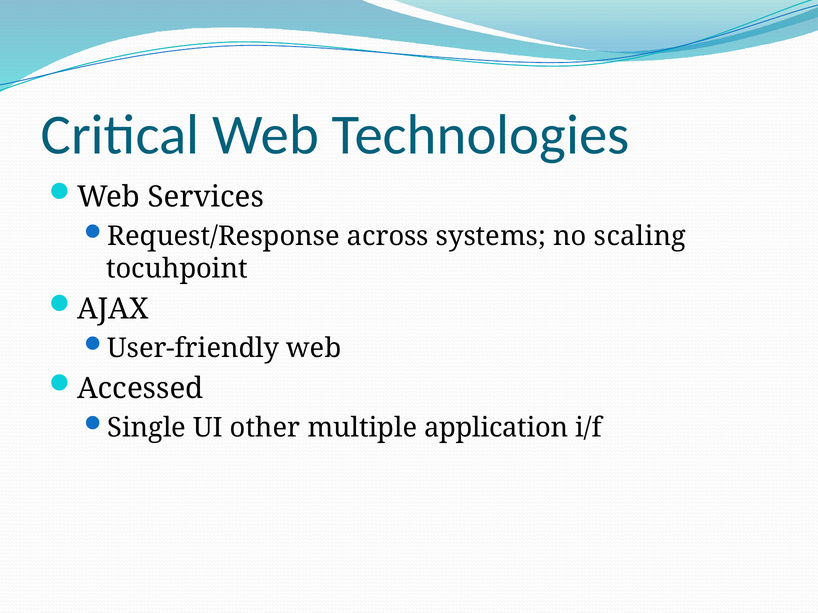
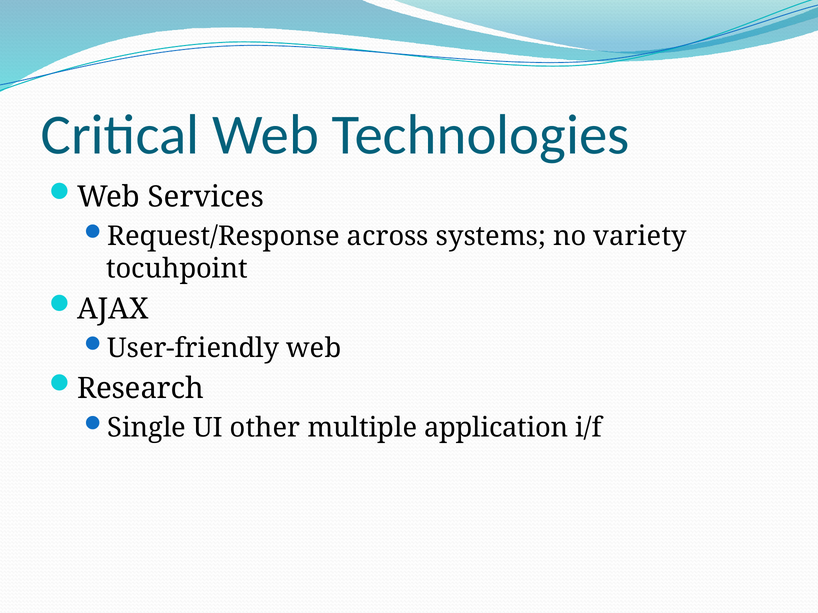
scaling: scaling -> variety (640, 236)
Accessed: Accessed -> Research (140, 389)
